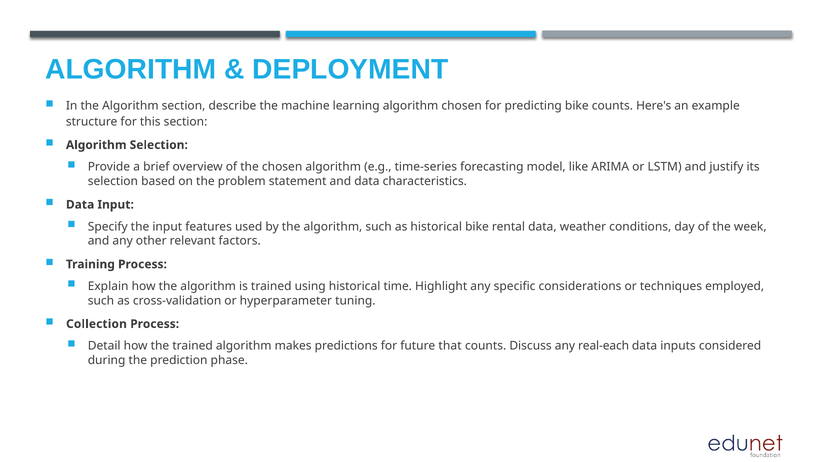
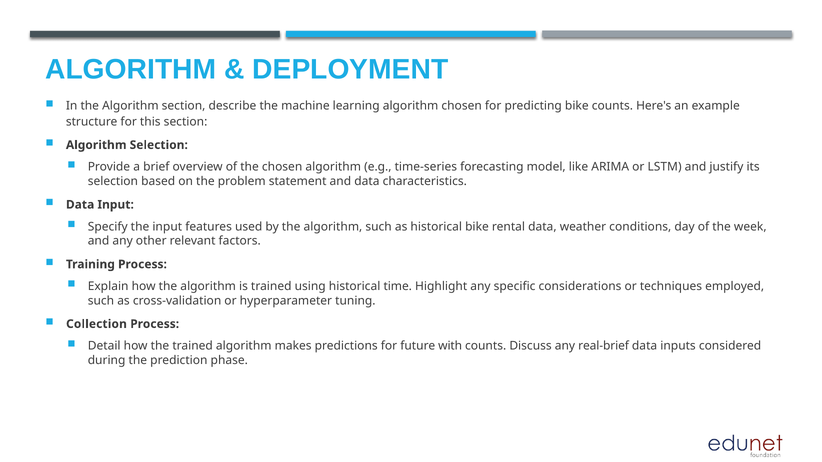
that: that -> with (450, 346)
real-each: real-each -> real-brief (604, 346)
